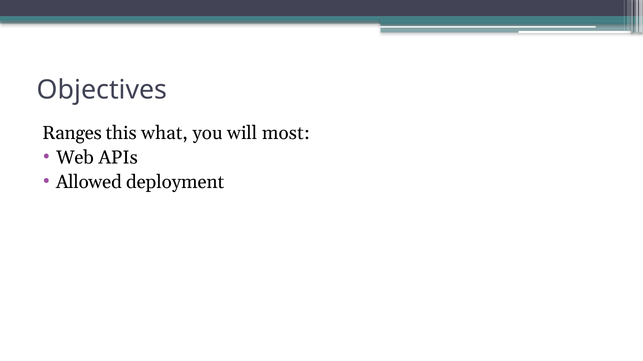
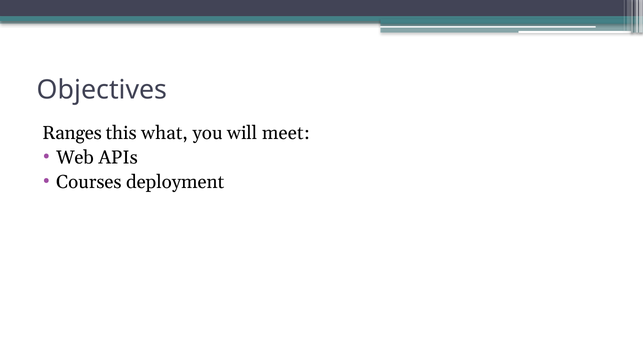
most: most -> meet (286, 134)
Allowed: Allowed -> Courses (89, 182)
